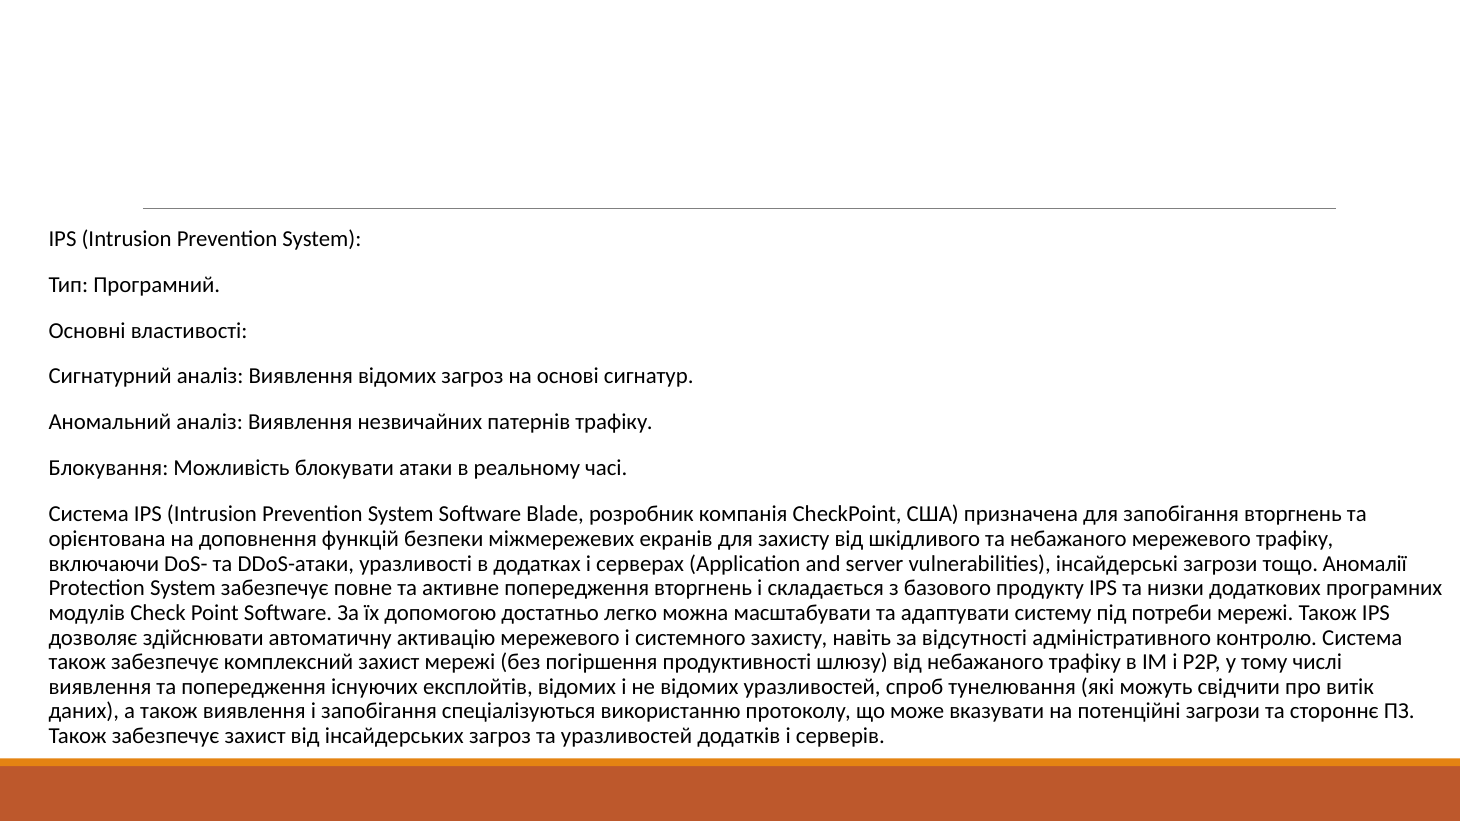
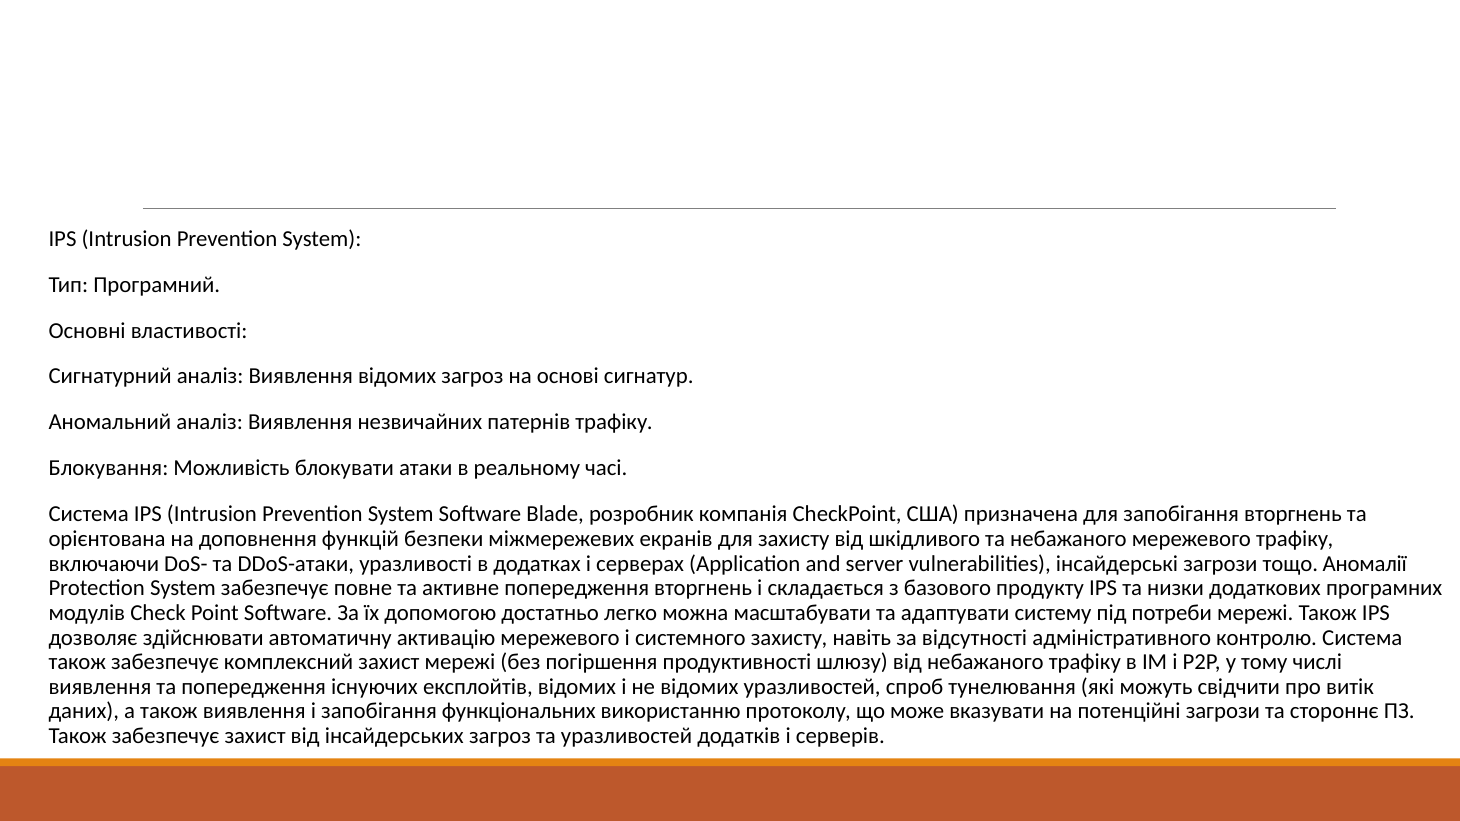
спеціалізуються: спеціалізуються -> функціональних (519, 712)
